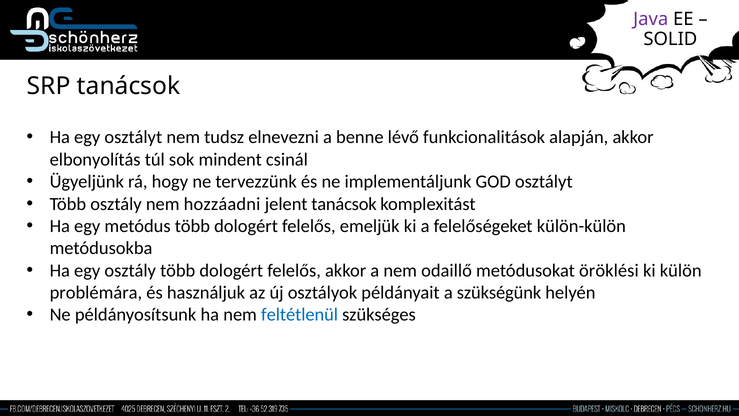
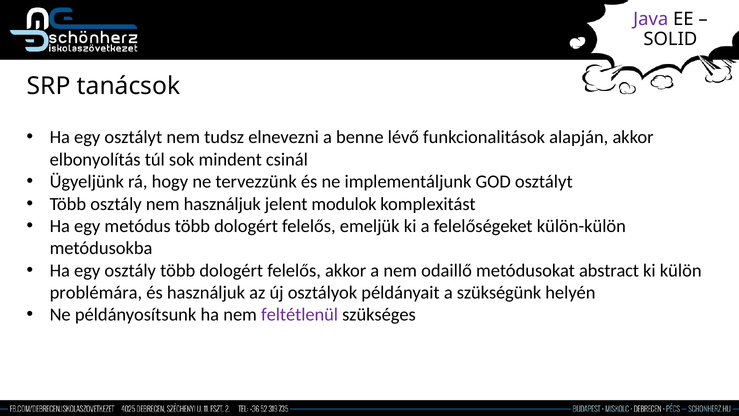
nem hozzáadni: hozzáadni -> használjuk (222, 204)
jelent tanácsok: tanácsok -> modulok (344, 204)
öröklési: öröklési -> abstract (609, 270)
feltétlenül colour: blue -> purple (300, 315)
